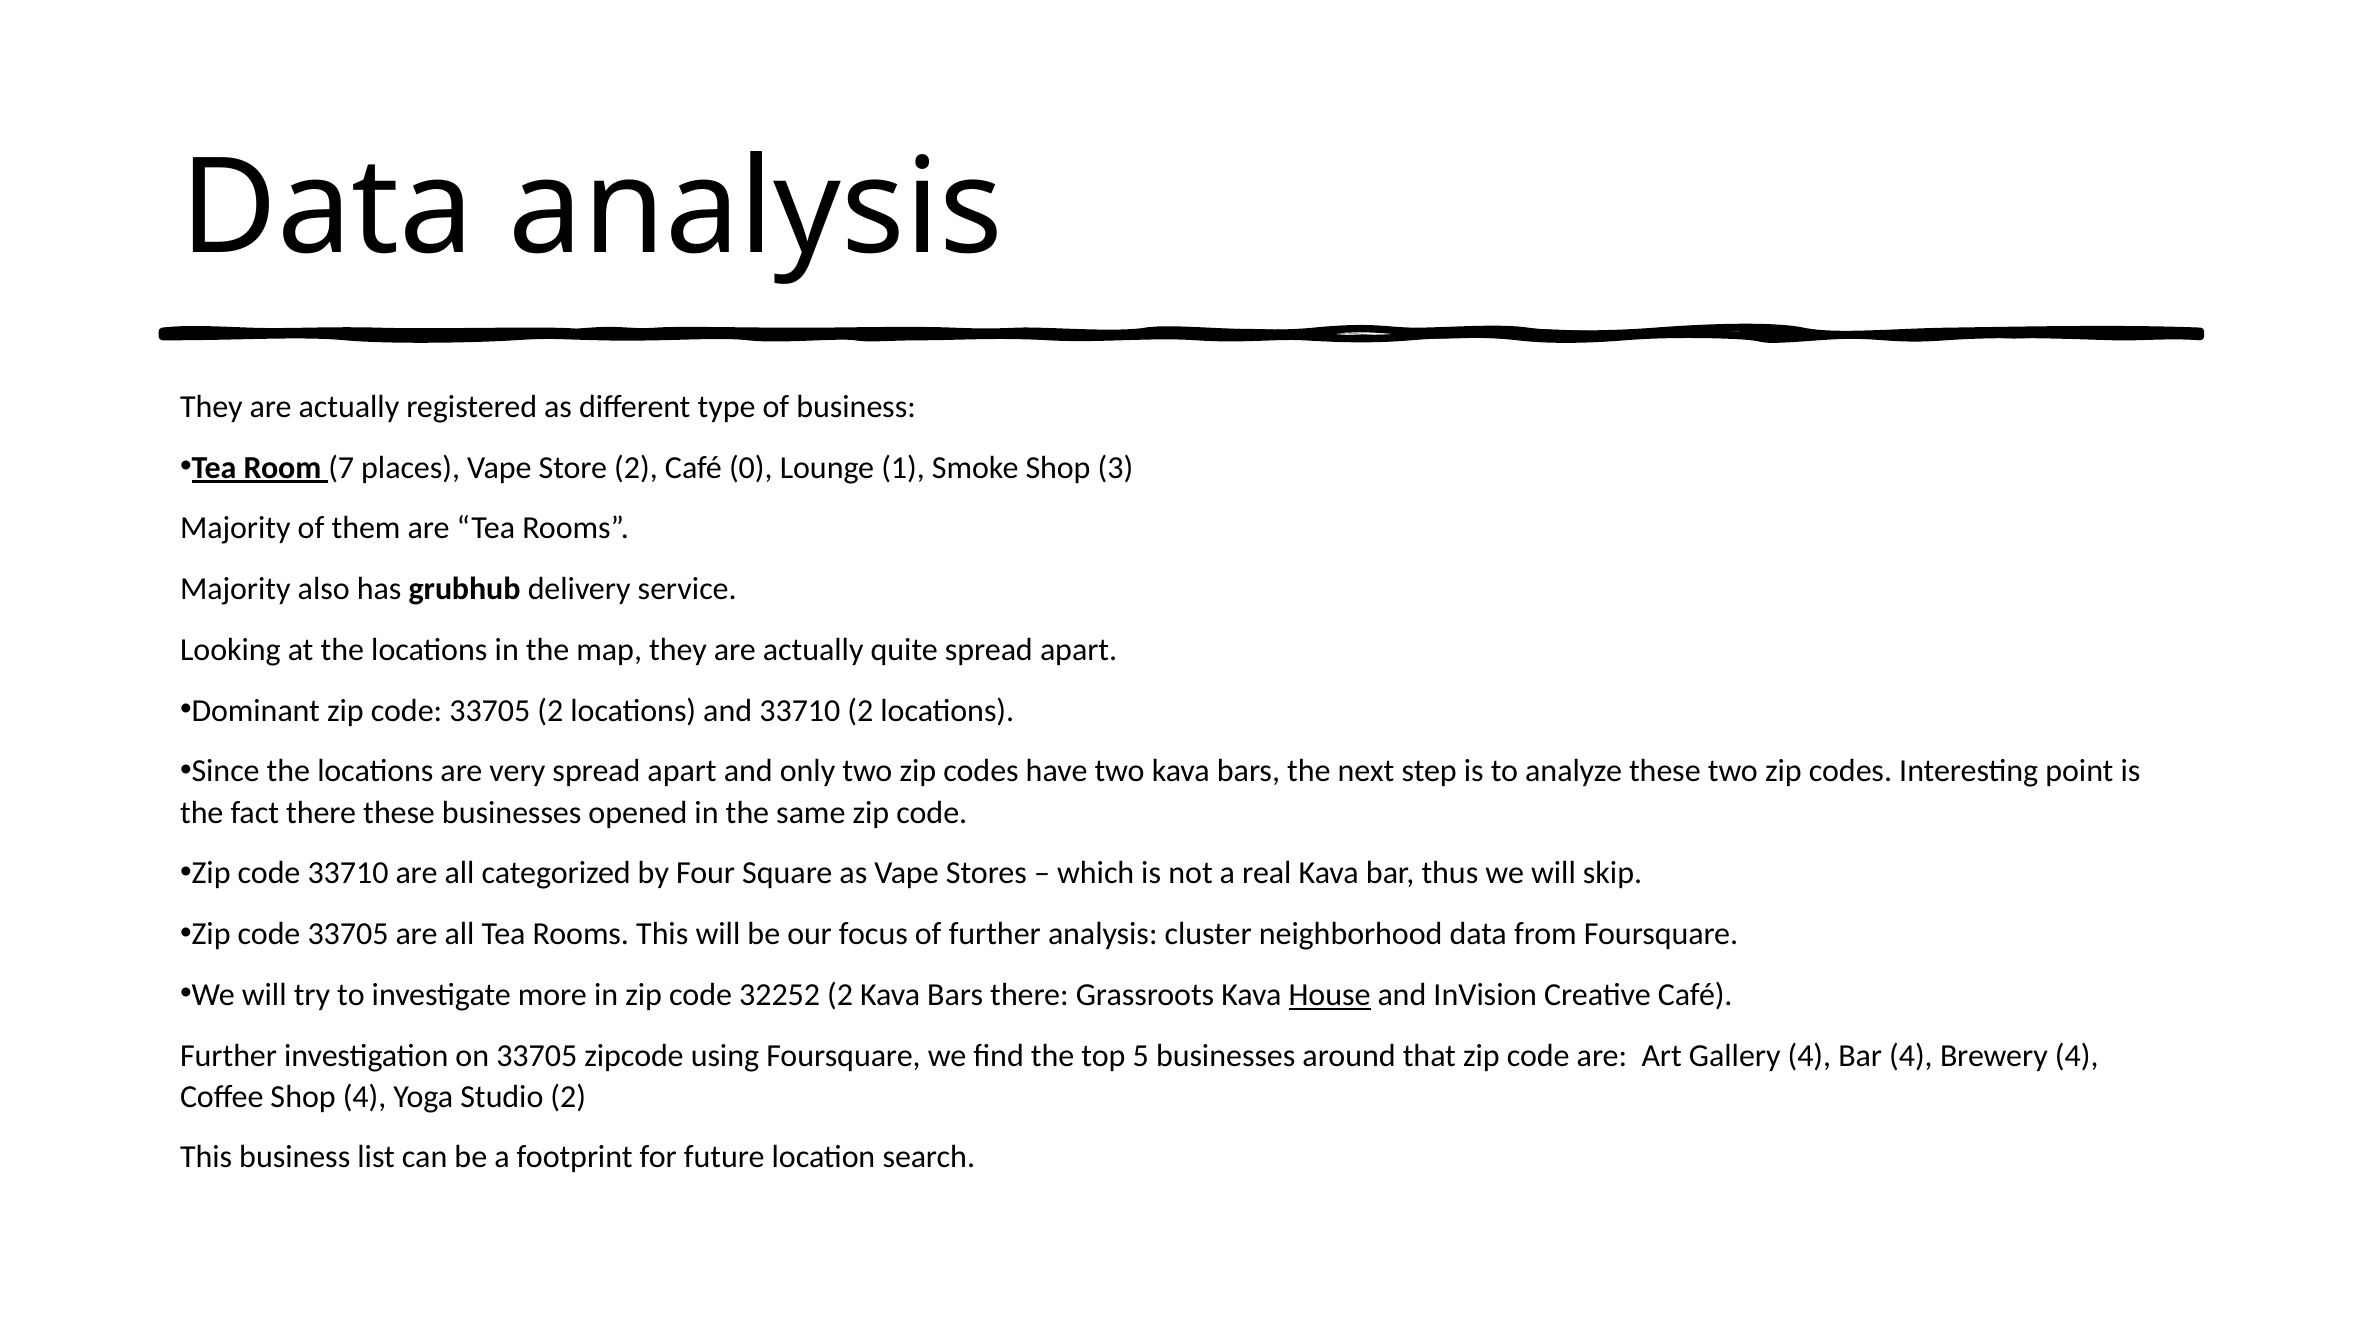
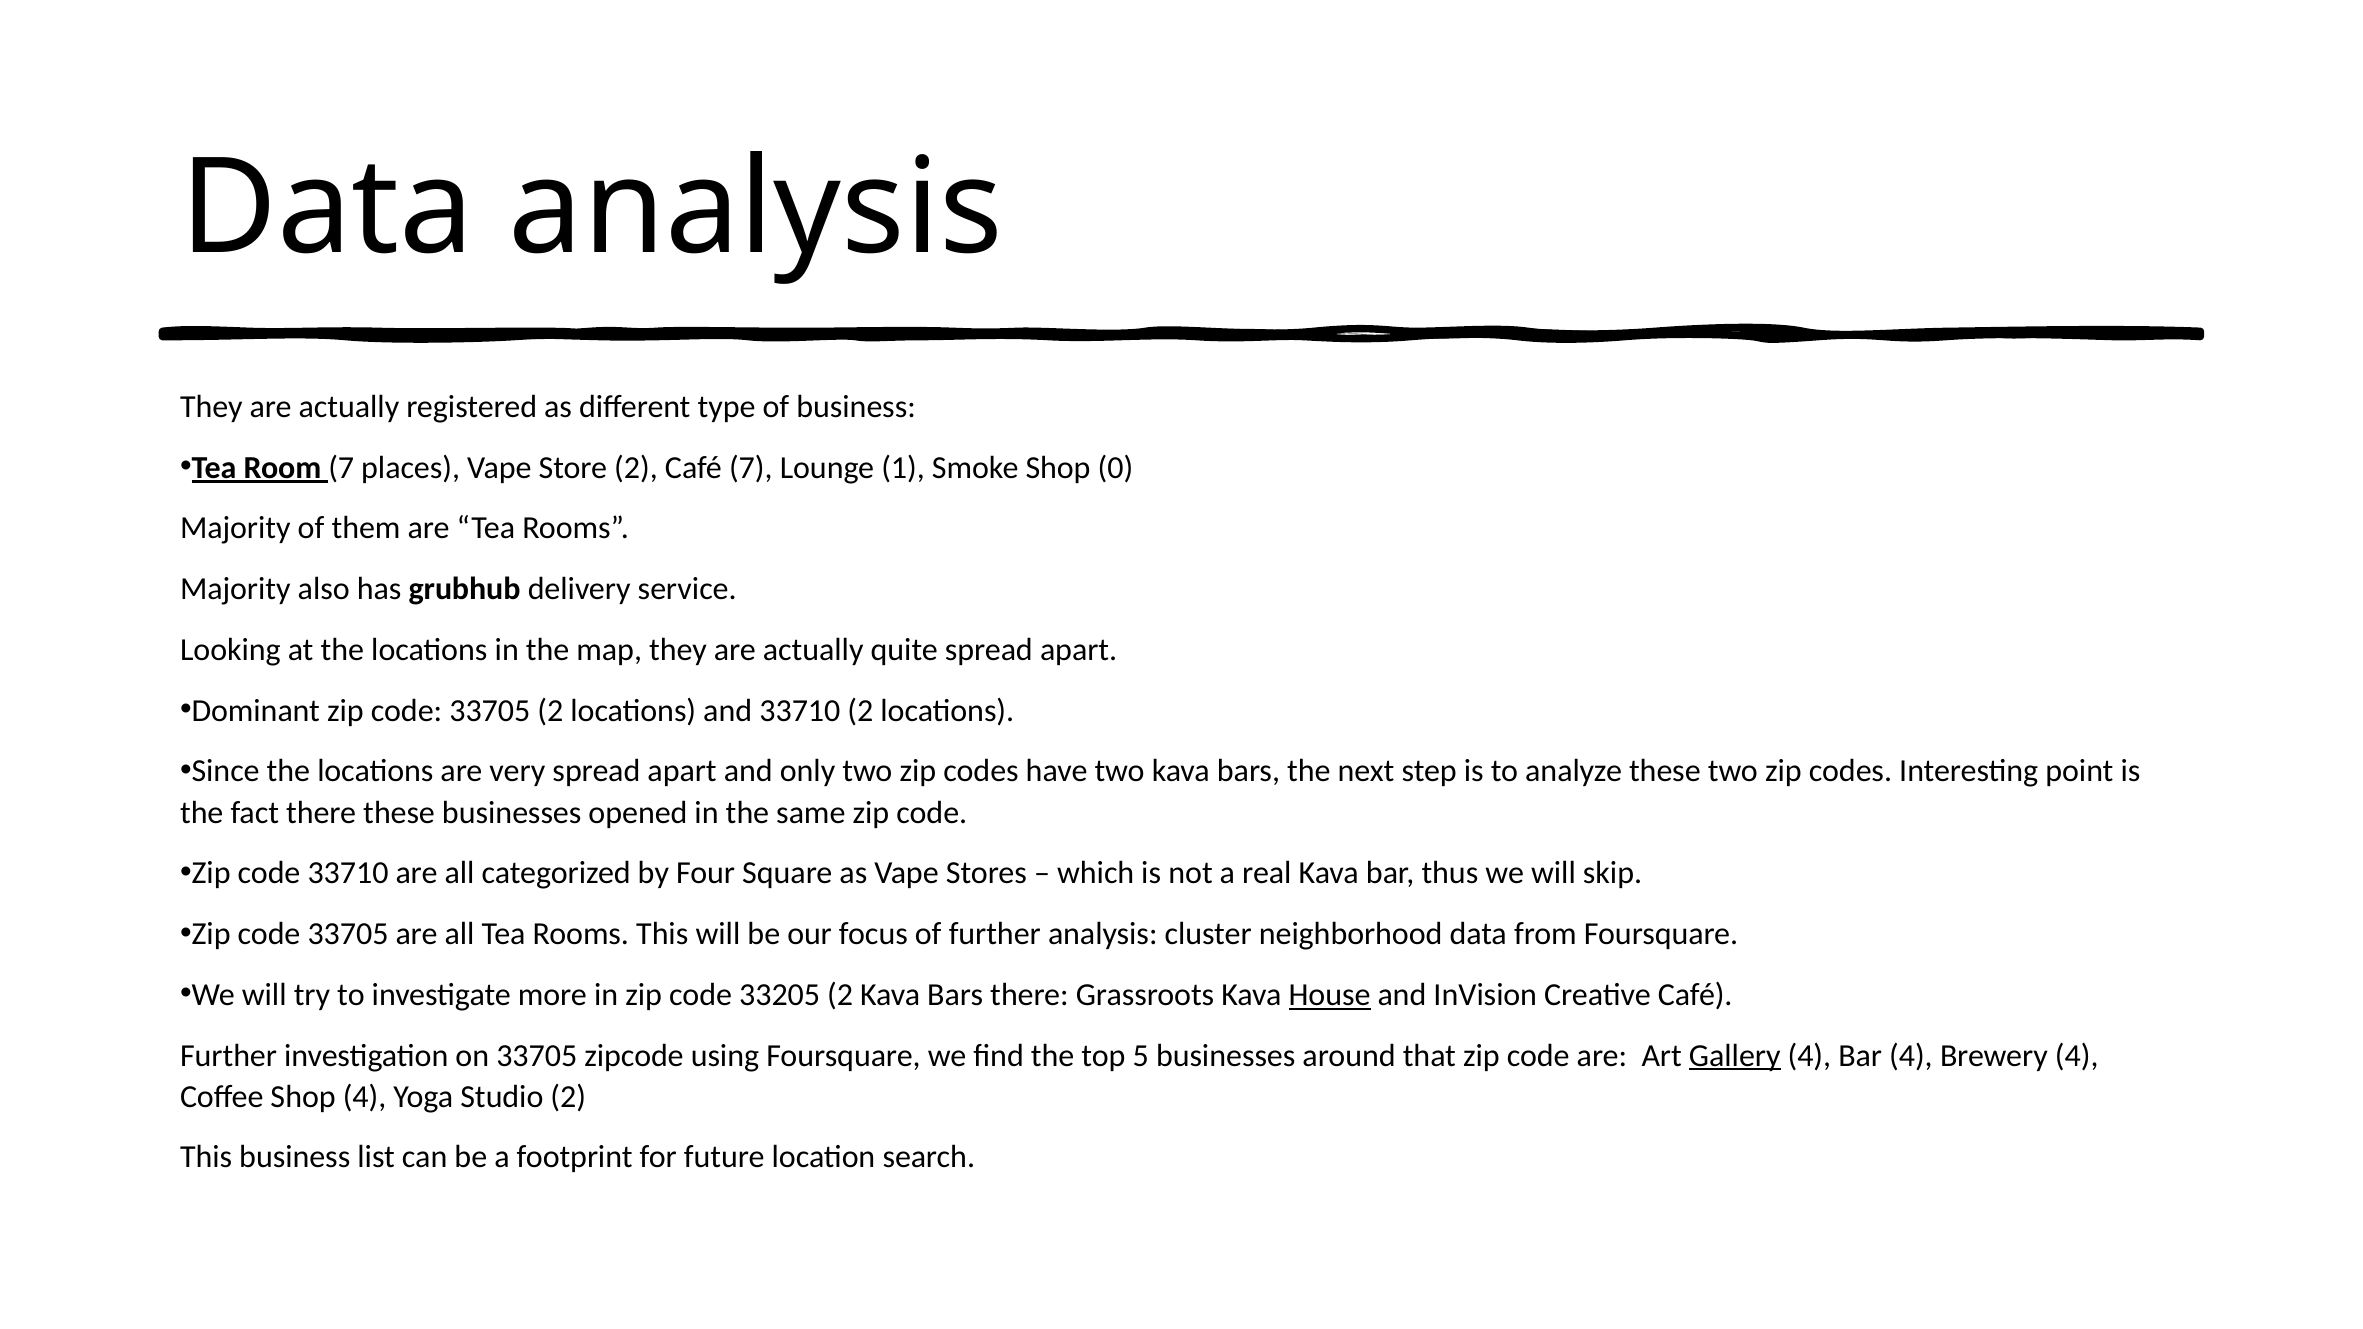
Café 0: 0 -> 7 (751, 468)
3: 3 -> 0 (1115, 468)
32252: 32252 -> 33205 (780, 995)
Gallery underline: none -> present (1735, 1056)
